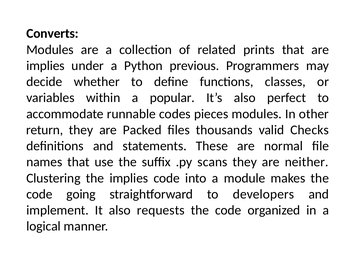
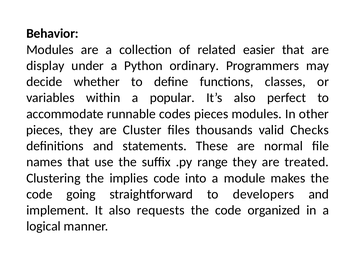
Converts: Converts -> Behavior (52, 34)
prints: prints -> easier (259, 50)
implies: implies -> display (45, 66)
previous: previous -> ordinary (194, 66)
return: return -> pieces (45, 130)
Packed: Packed -> Cluster (142, 130)
scans: scans -> range (213, 162)
neither: neither -> treated (307, 162)
